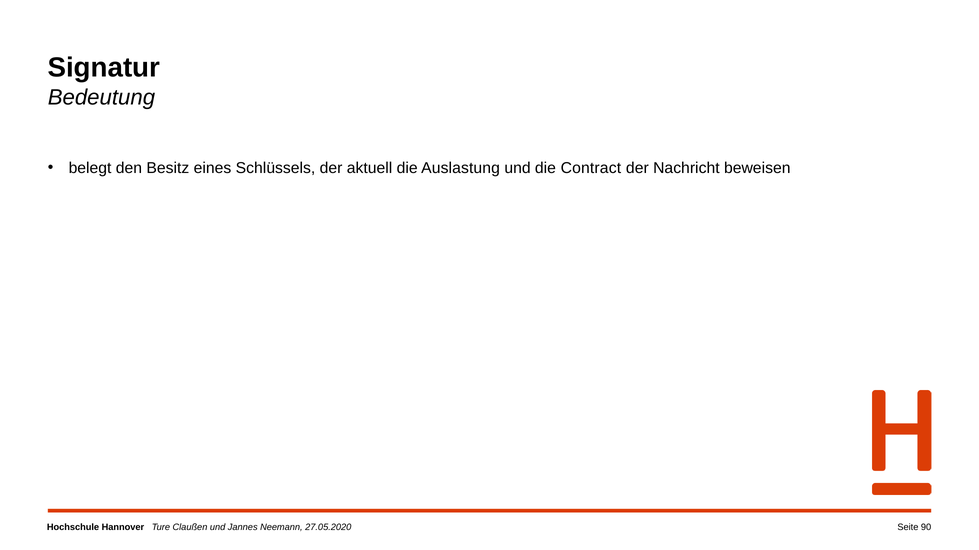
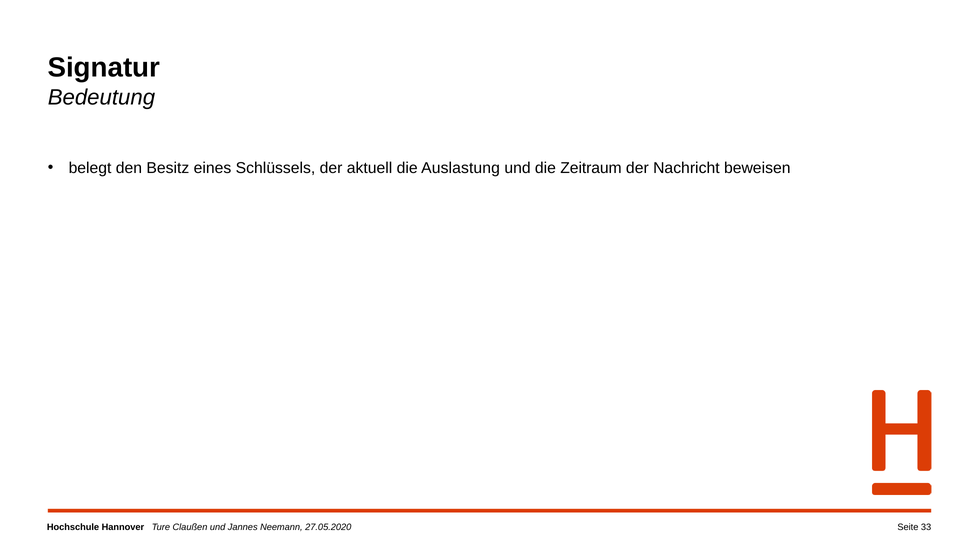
Contract: Contract -> Zeitraum (591, 168)
90: 90 -> 33 (926, 528)
